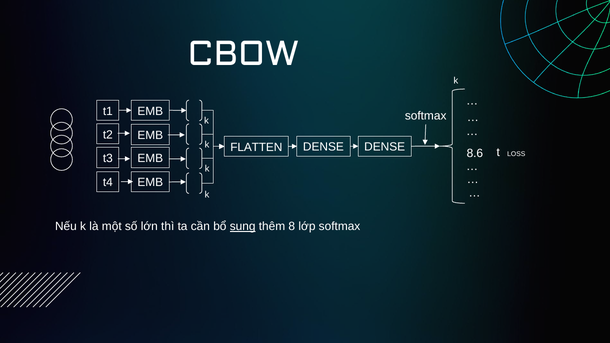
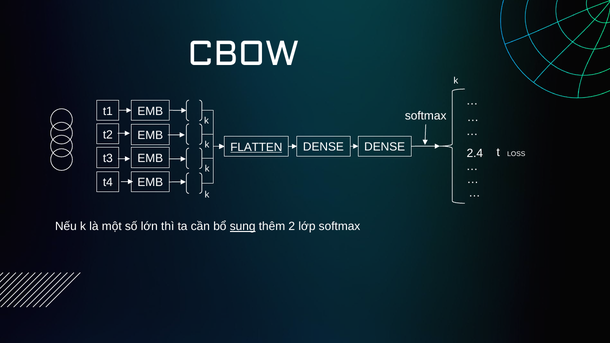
FLATTEN underline: none -> present (256, 147)
8.6: 8.6 -> 2.4 (475, 153)
8: 8 -> 2 (292, 226)
